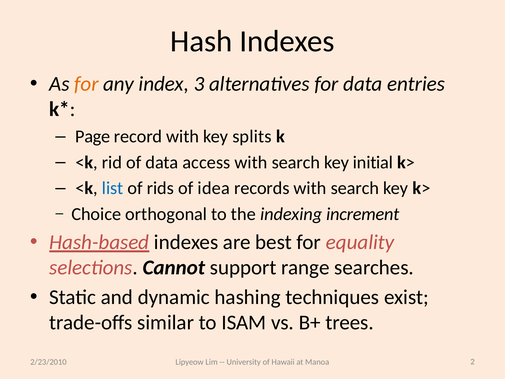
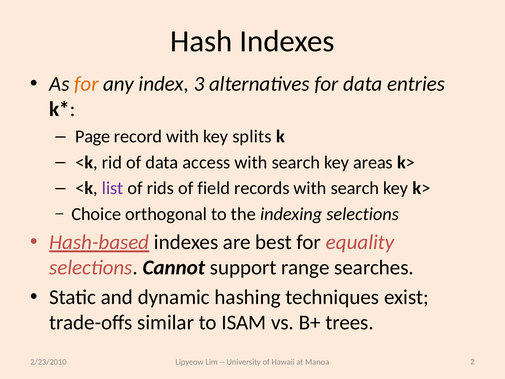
initial: initial -> areas (373, 162)
list colour: blue -> purple (113, 188)
idea: idea -> field (214, 188)
indexing increment: increment -> selections (363, 214)
